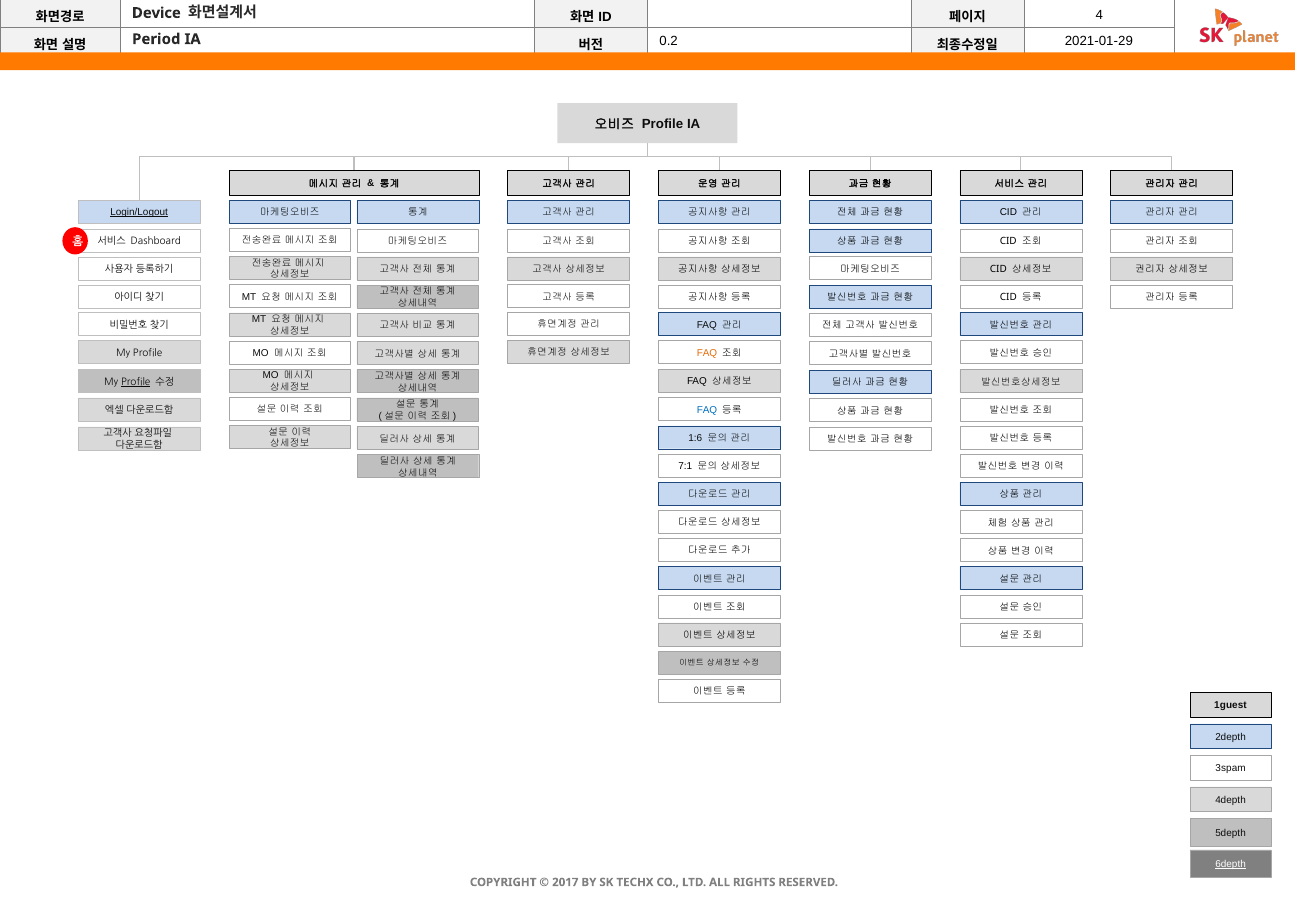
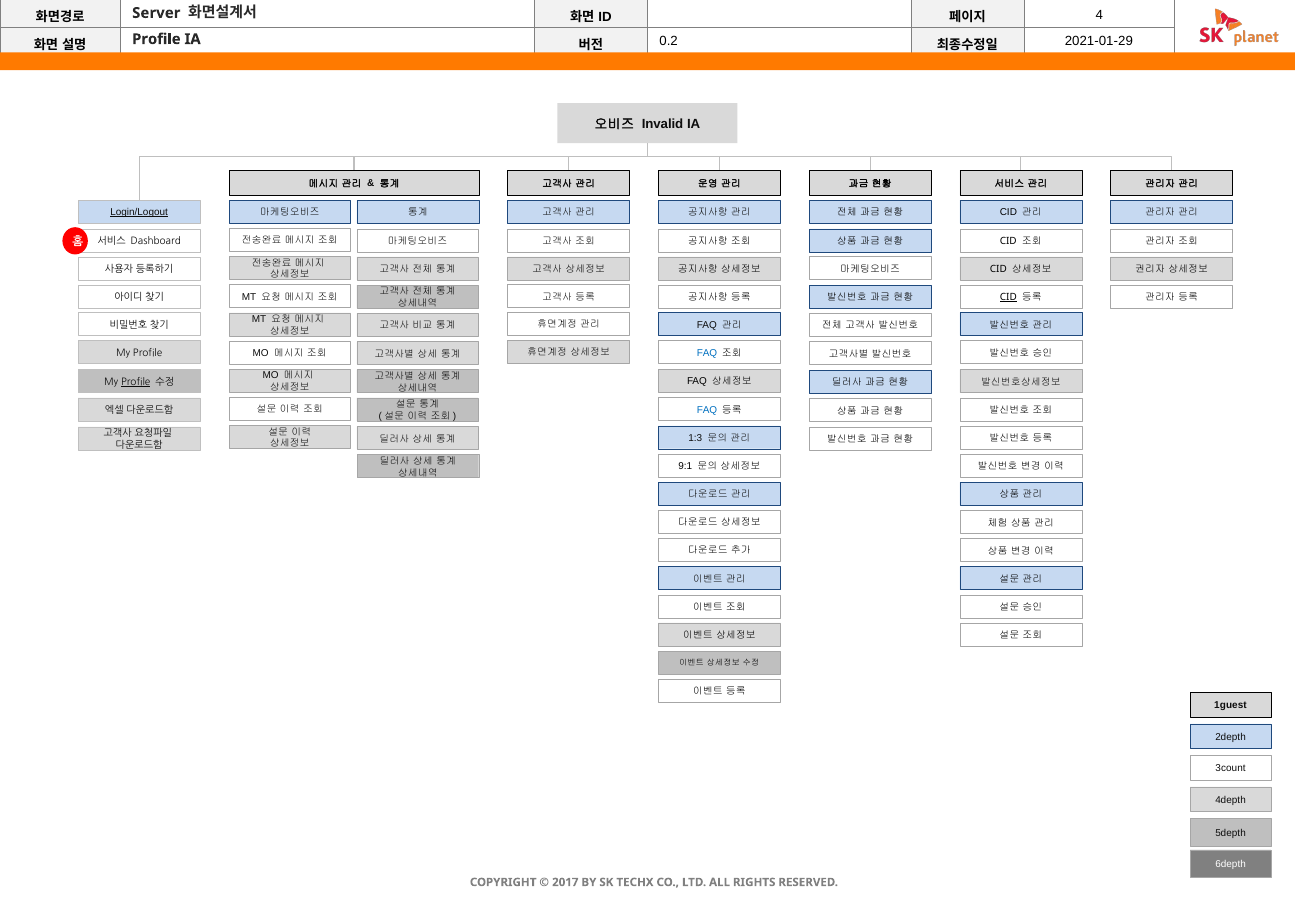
Device: Device -> Server (156, 13)
Period: Period -> Profile (156, 39)
Profile: Profile -> Invalid (663, 124)
CID underline: none -> present (1008, 297)
FAQ colour: orange -> blue (707, 353)
1:6: 1:6 -> 1:3 (695, 438)
7:1: 7:1 -> 9:1 (685, 466)
3spam: 3spam -> 3count (1231, 768)
6depth underline: present -> none (1231, 864)
